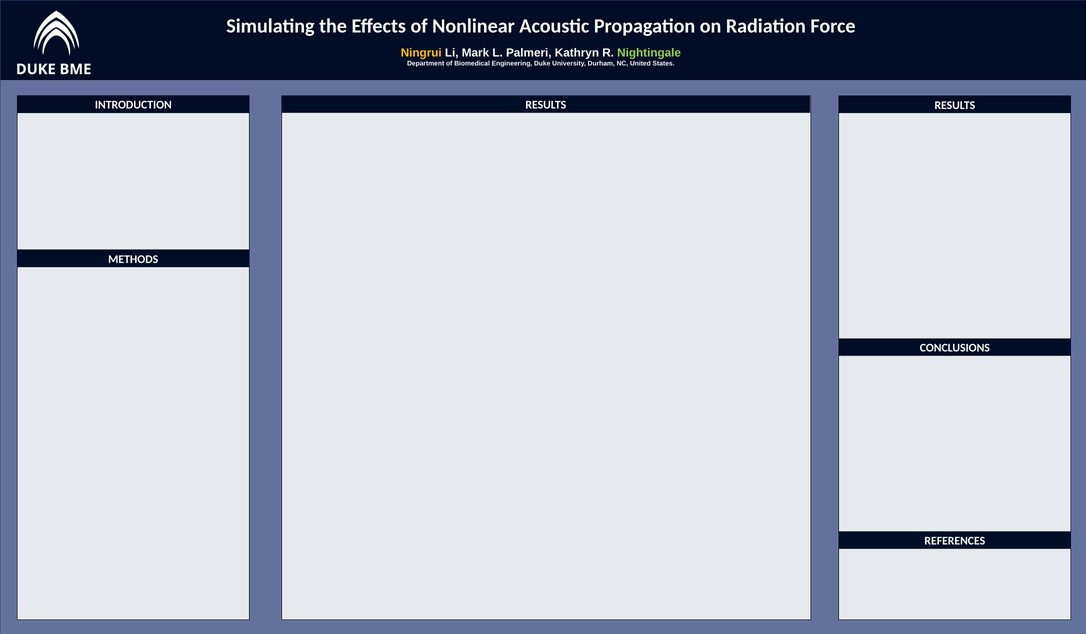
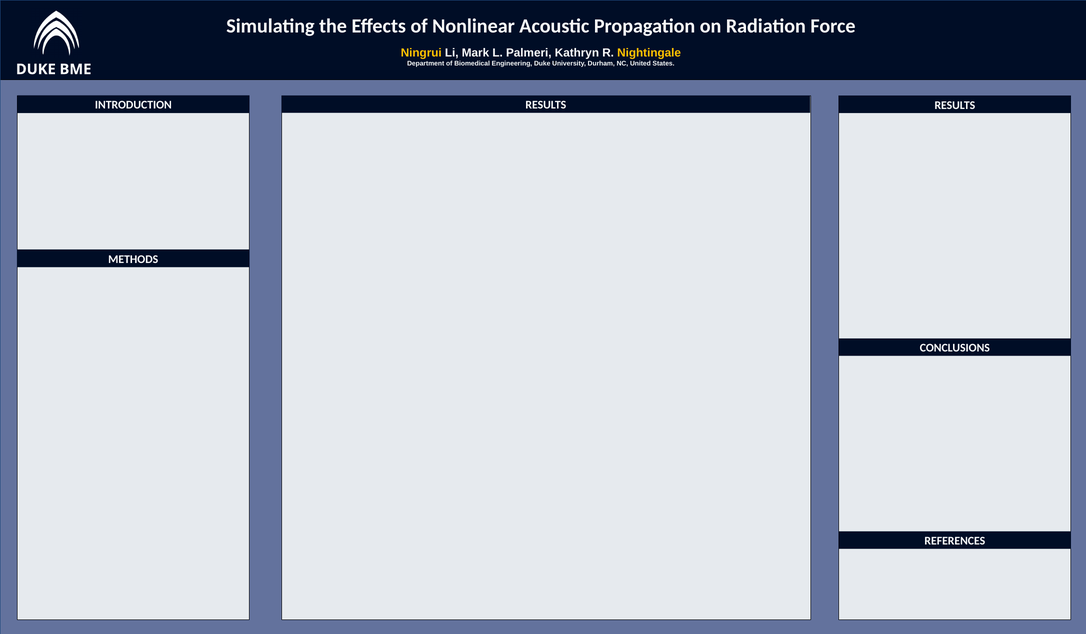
Nightingale colour: light green -> yellow (649, 53)
